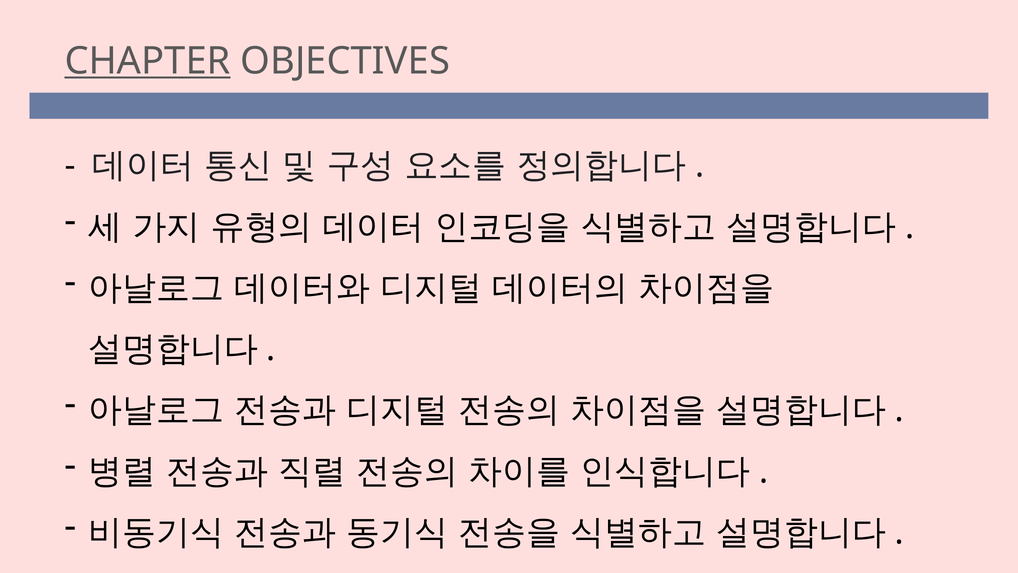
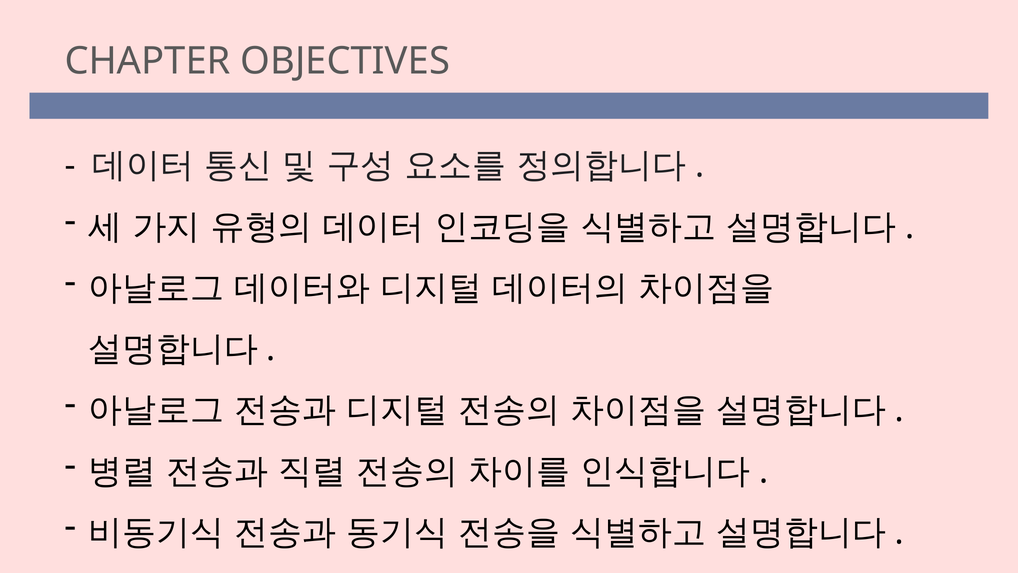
CHAPTER underline: present -> none (148, 61)
